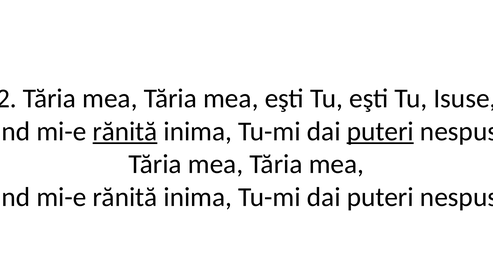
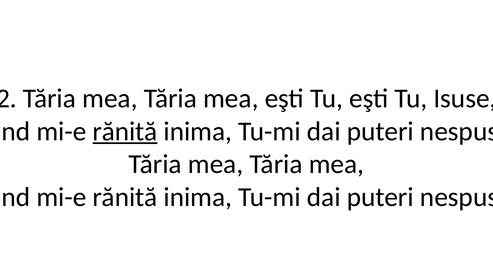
puteri underline: present -> none (380, 132)
